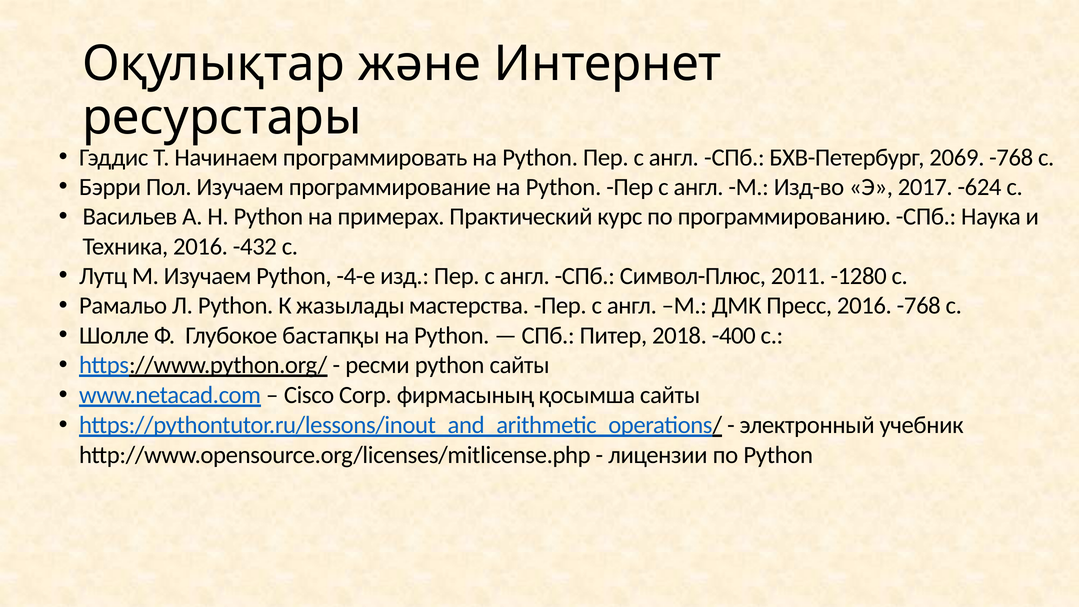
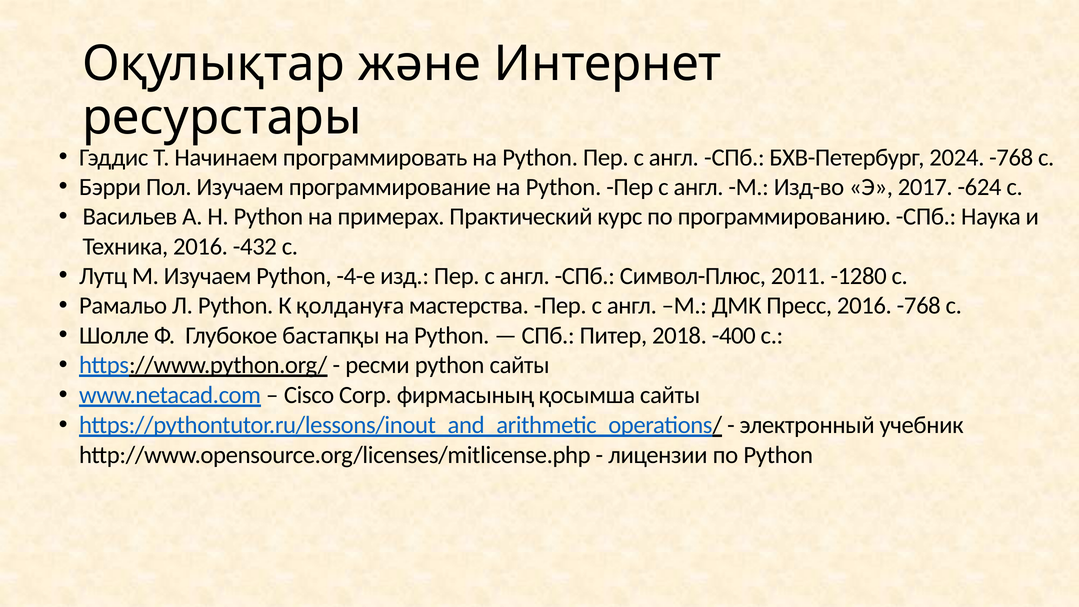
2069: 2069 -> 2024 (957, 157)
жазылады: жазылады -> қолдануға (350, 306)
